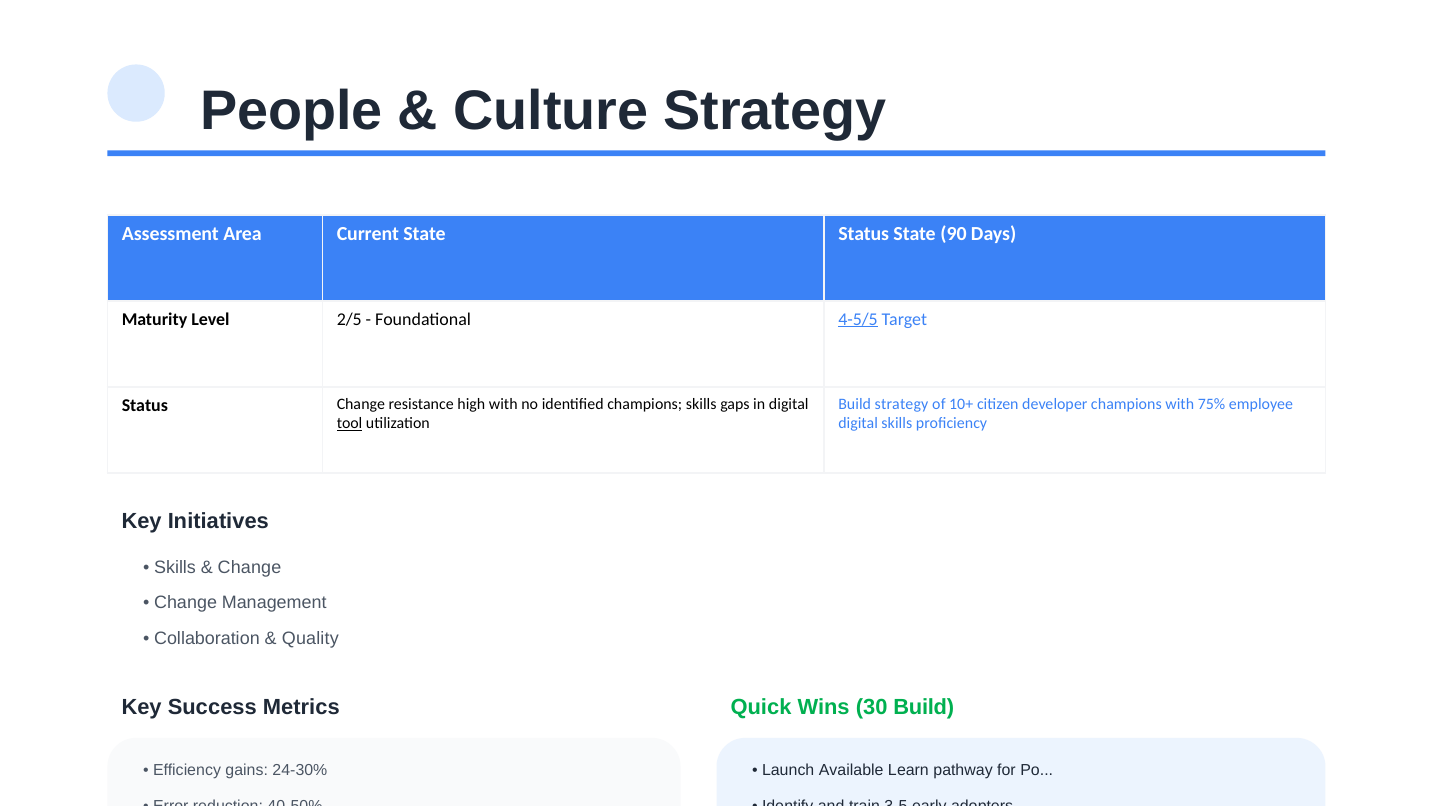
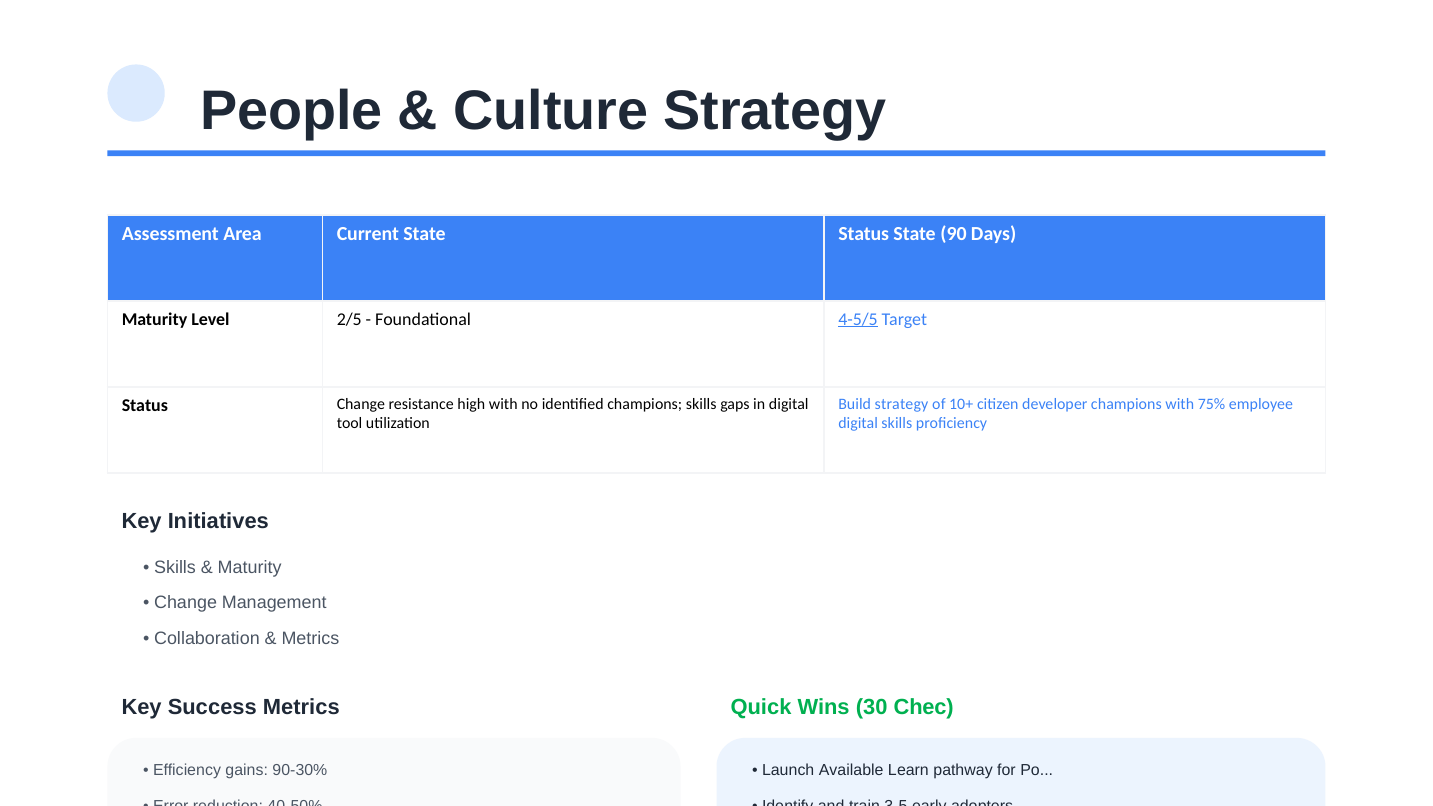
tool underline: present -> none (350, 424)
Change: Change -> Maturity (250, 567)
Quality: Quality -> Metrics (310, 639)
30 Build: Build -> Chec (924, 707)
24-30%: 24-30% -> 90-30% (300, 771)
